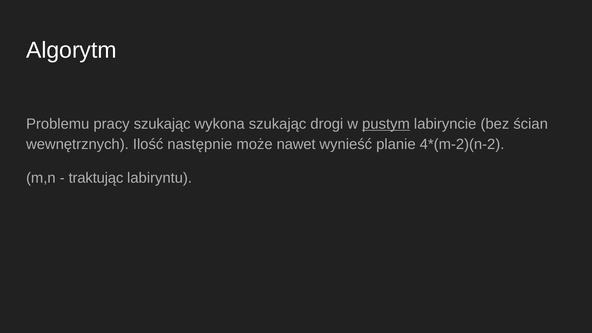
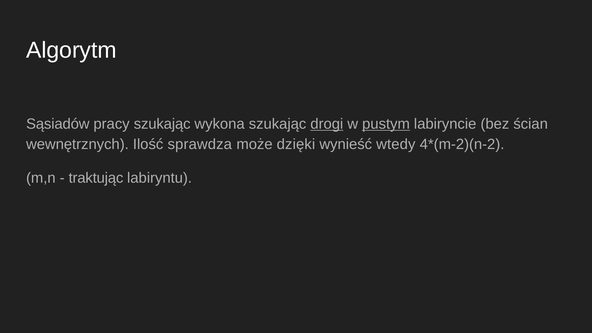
Problemu: Problemu -> Sąsiadów (58, 124)
drogi underline: none -> present (327, 124)
następnie: następnie -> sprawdza (200, 144)
nawet: nawet -> dzięki (296, 144)
planie: planie -> wtedy (396, 144)
